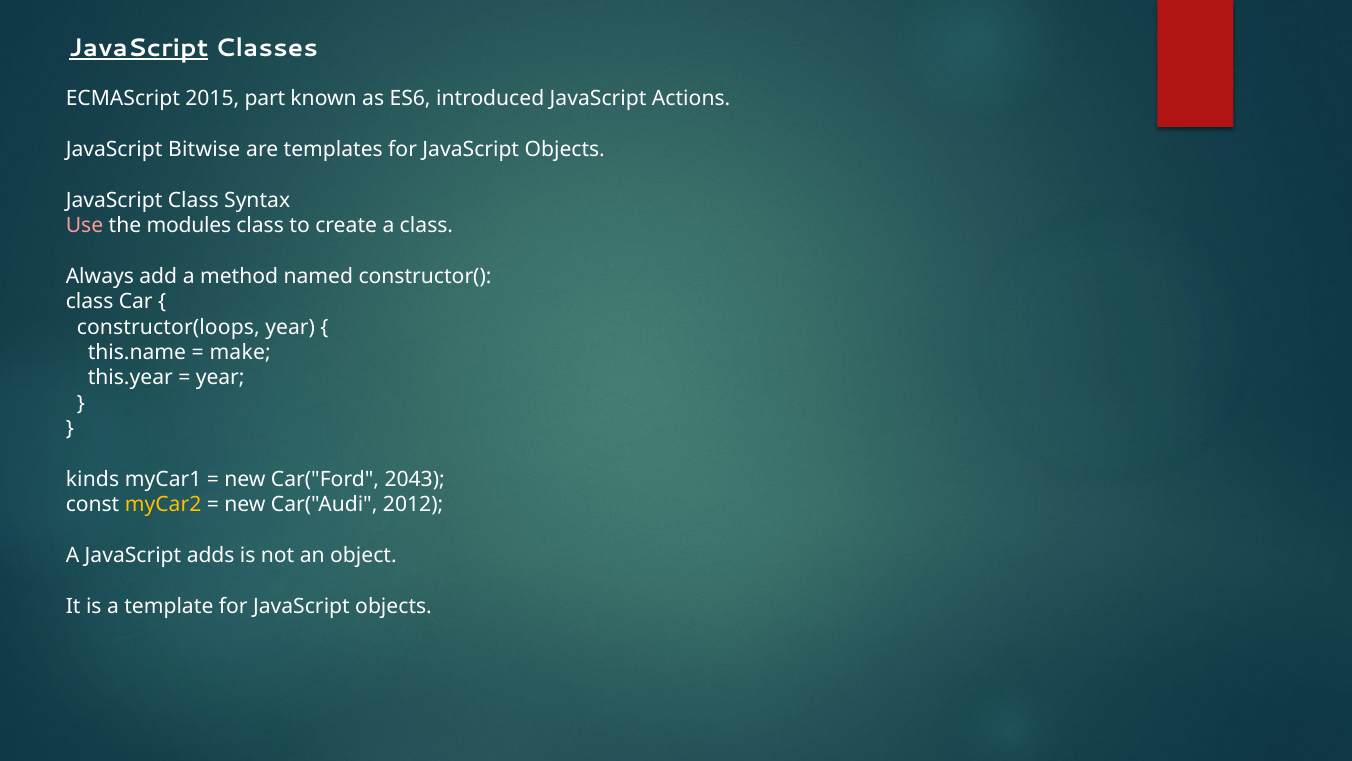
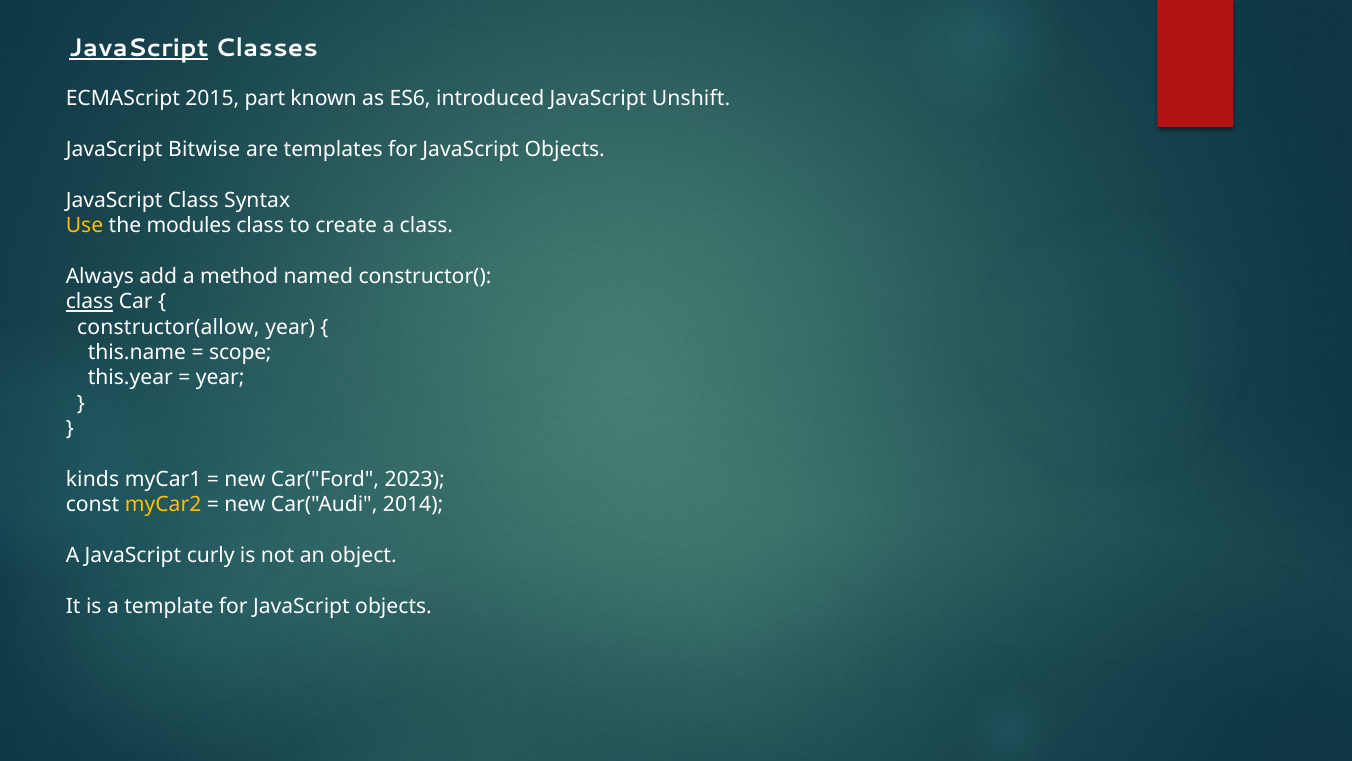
Actions: Actions -> Unshift (691, 99)
Use colour: pink -> yellow (85, 226)
class underline: none -> present (90, 302)
constructor(loops: constructor(loops -> constructor(allow (168, 327)
make: make -> scope (240, 352)
2043: 2043 -> 2023 (415, 479)
2012: 2012 -> 2014 (413, 504)
adds: adds -> curly (211, 555)
